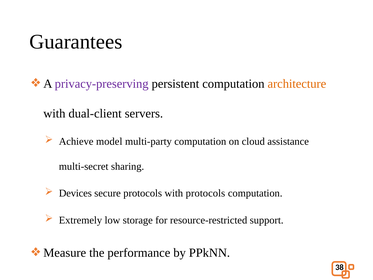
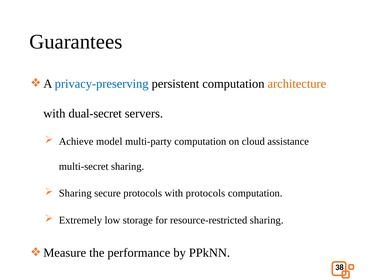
privacy-preserving colour: purple -> blue (102, 84)
dual-client: dual-client -> dual-secret (95, 113)
Devices: Devices -> Sharing (75, 193)
resource-restricted support: support -> sharing (267, 220)
